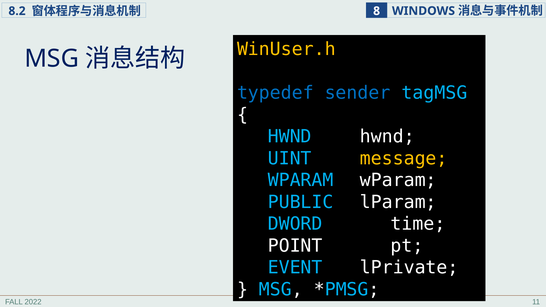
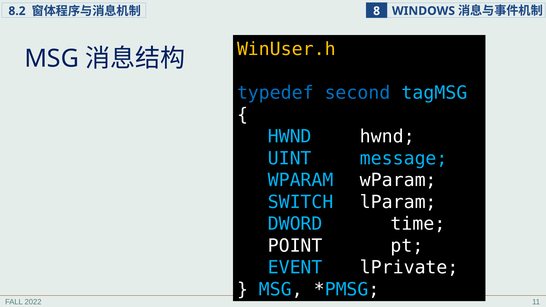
sender: sender -> second (358, 93)
message colour: yellow -> light blue (404, 159)
PUBLIC: PUBLIC -> SWITCH (301, 202)
